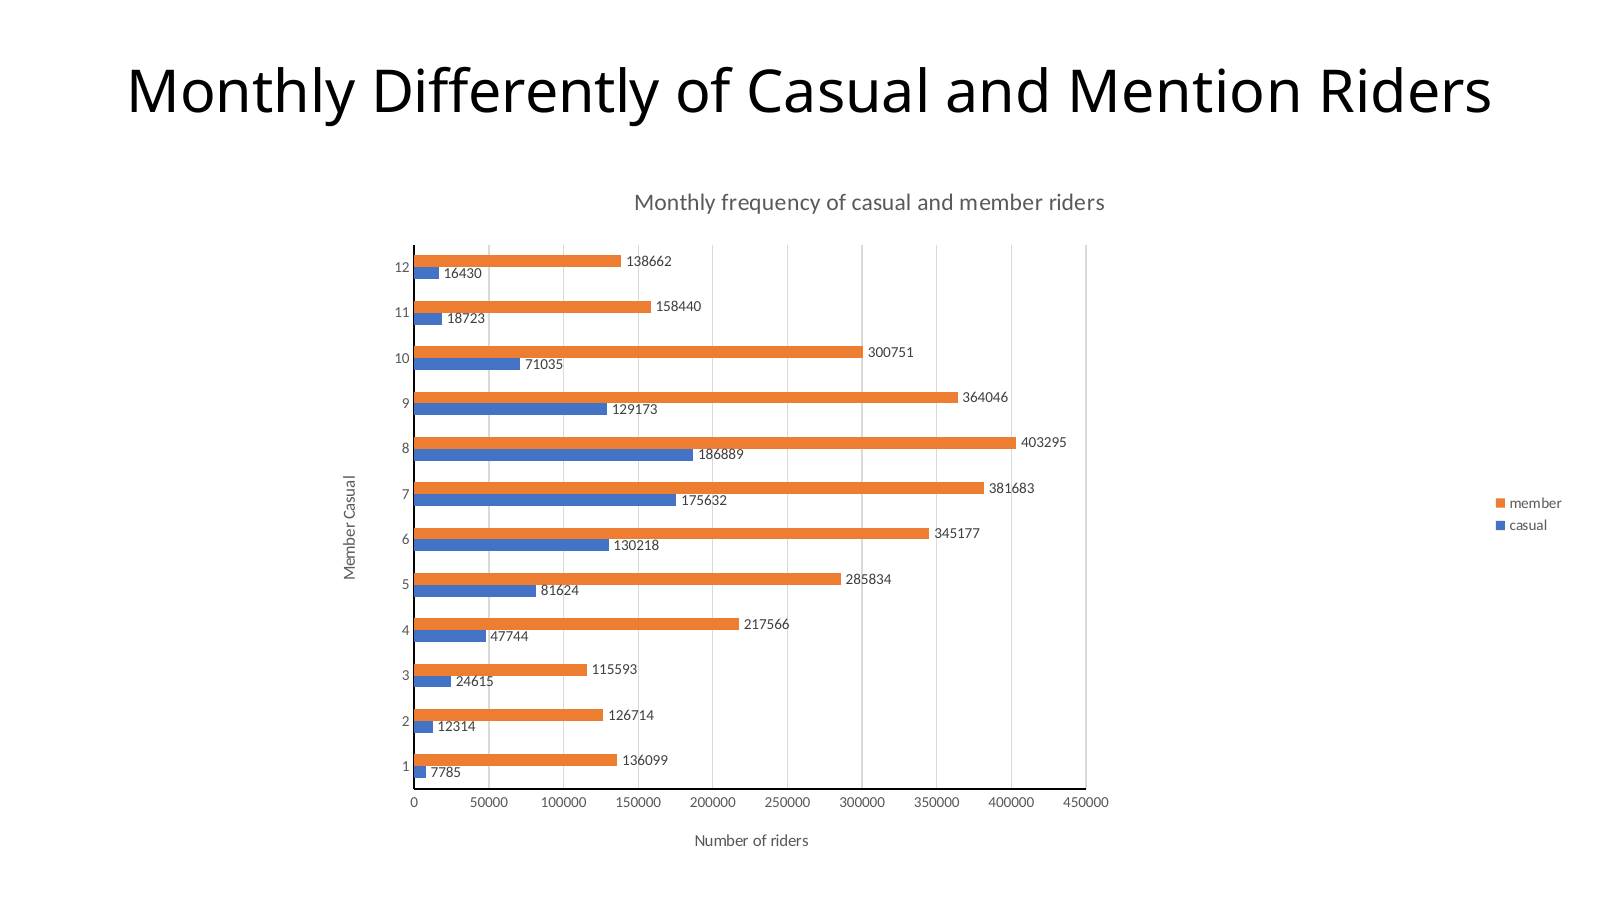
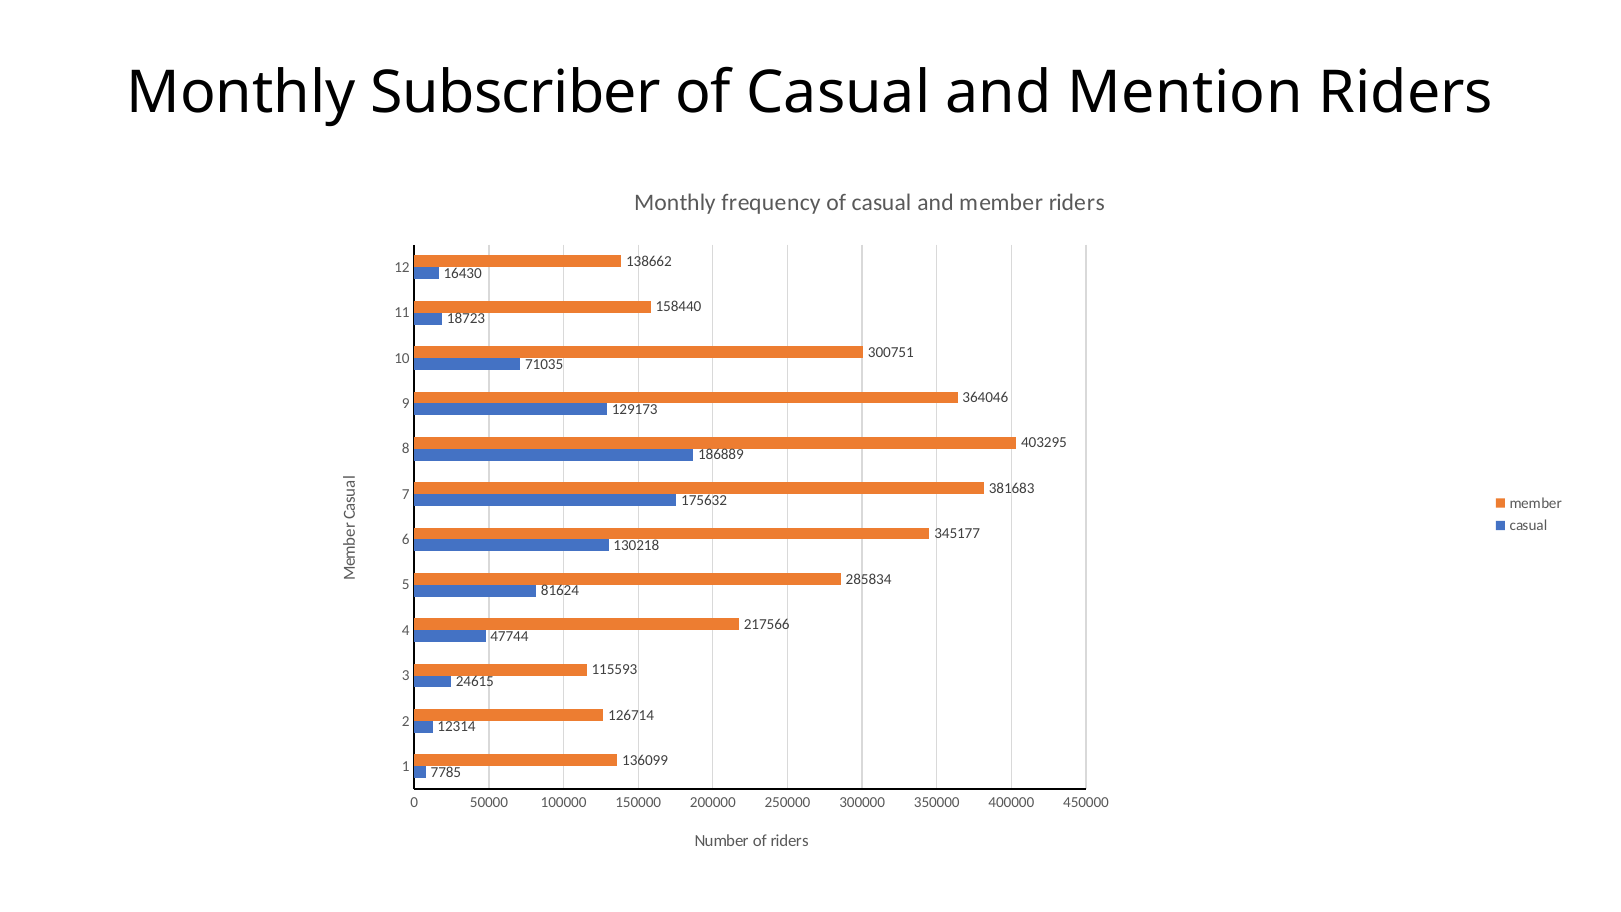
Differently: Differently -> Subscriber (516, 93)
